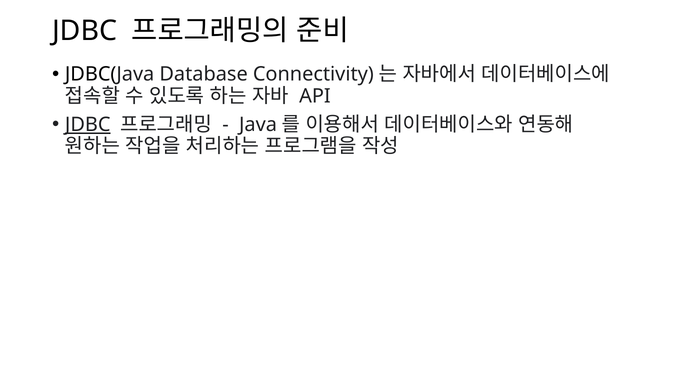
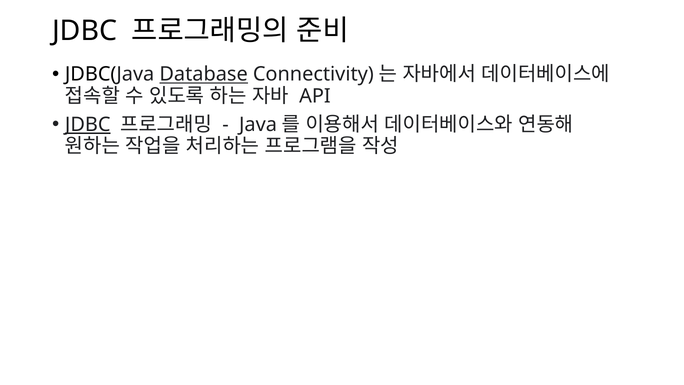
Database underline: none -> present (204, 74)
